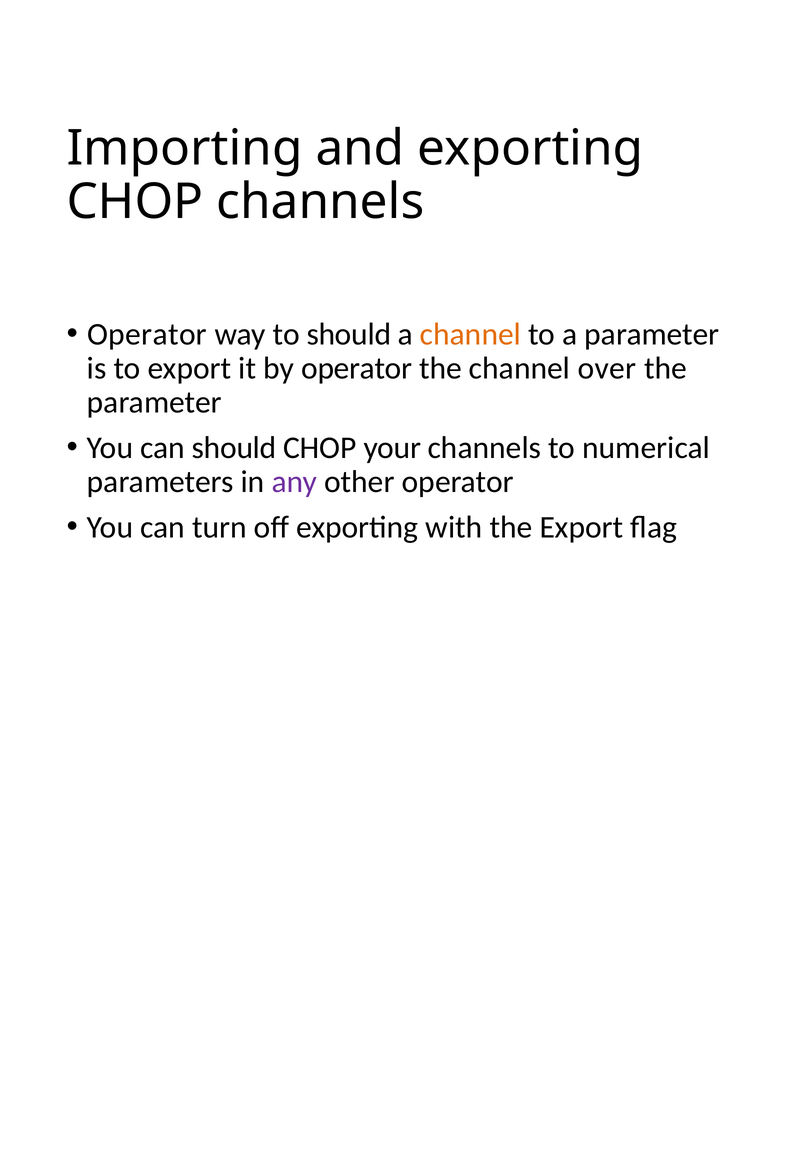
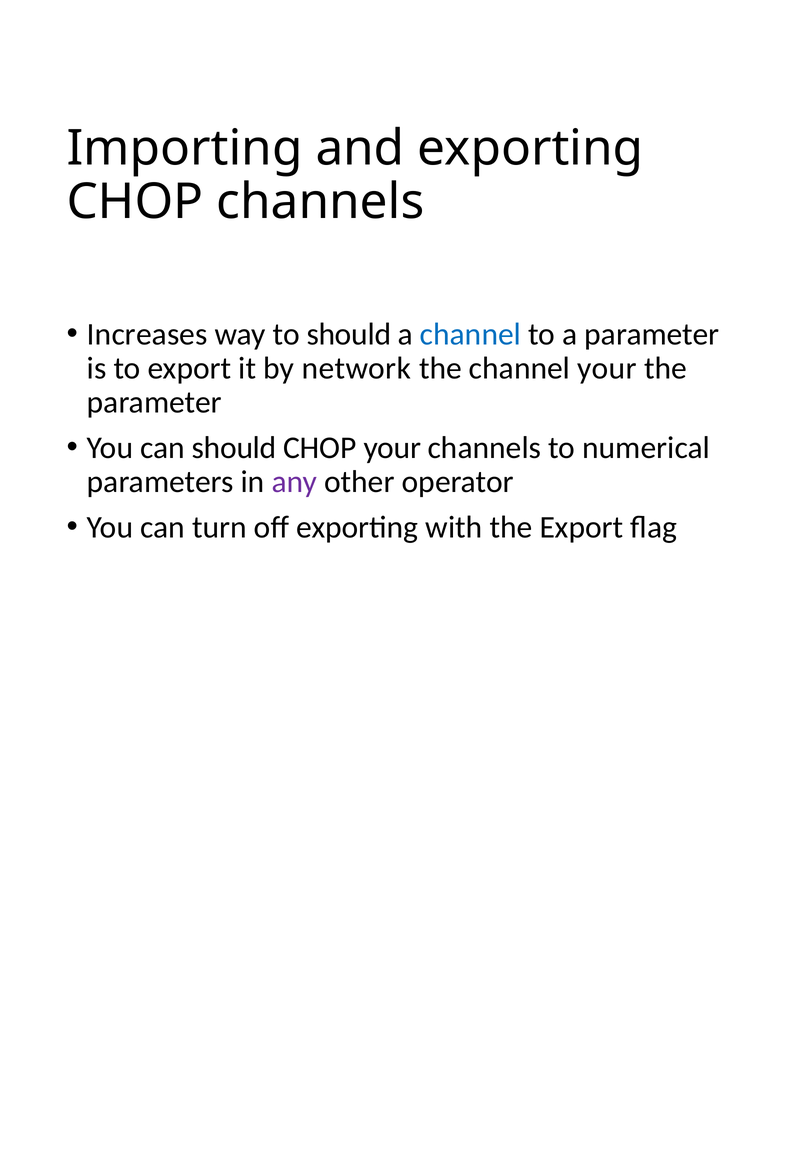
Operator: Operator -> Increases (147, 334)
channel colour: orange -> blue (471, 334)
by operator: operator -> network (356, 369)
channel over: over -> your (607, 369)
